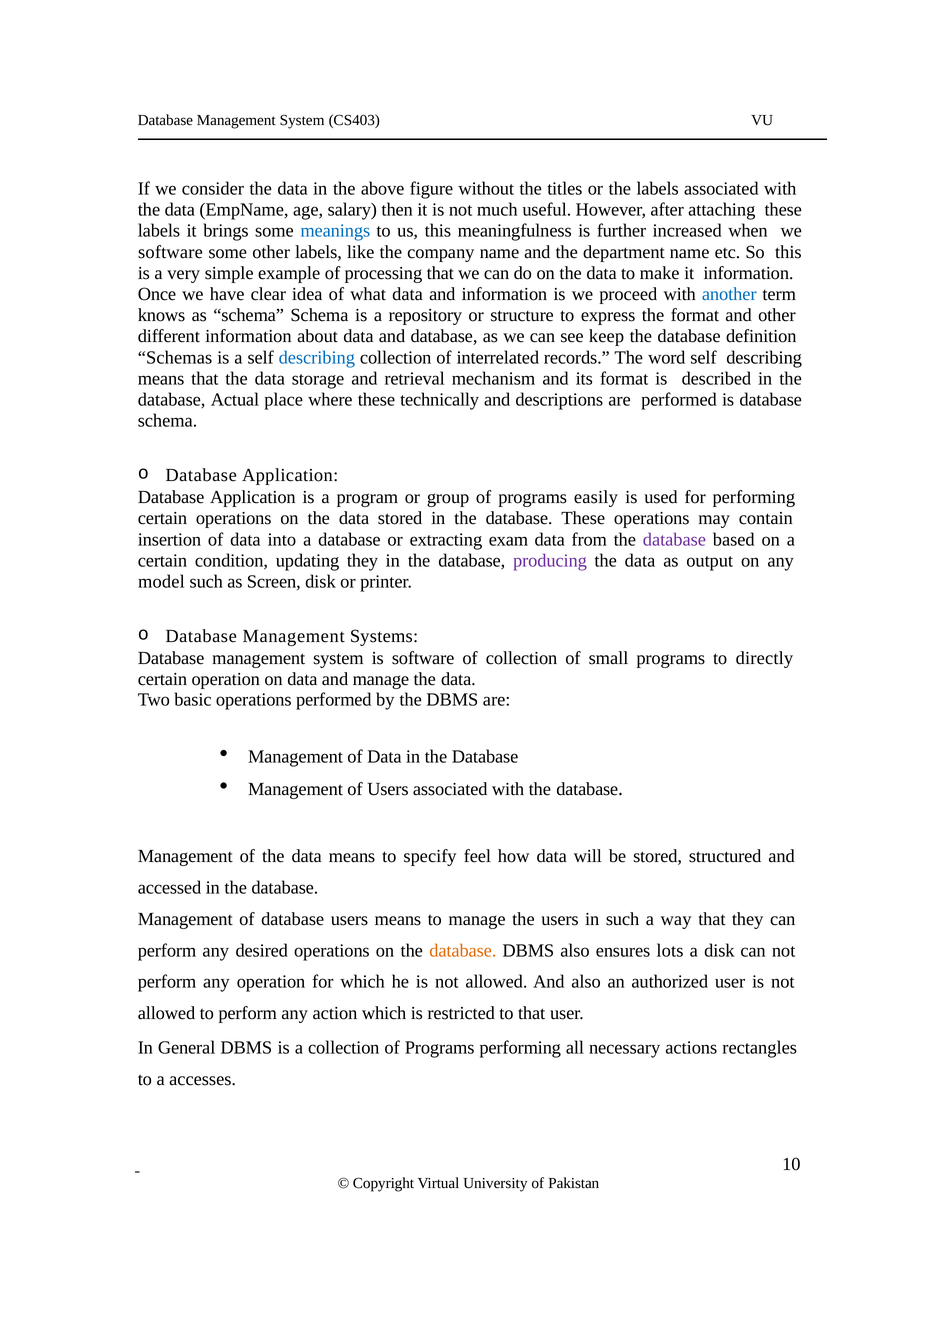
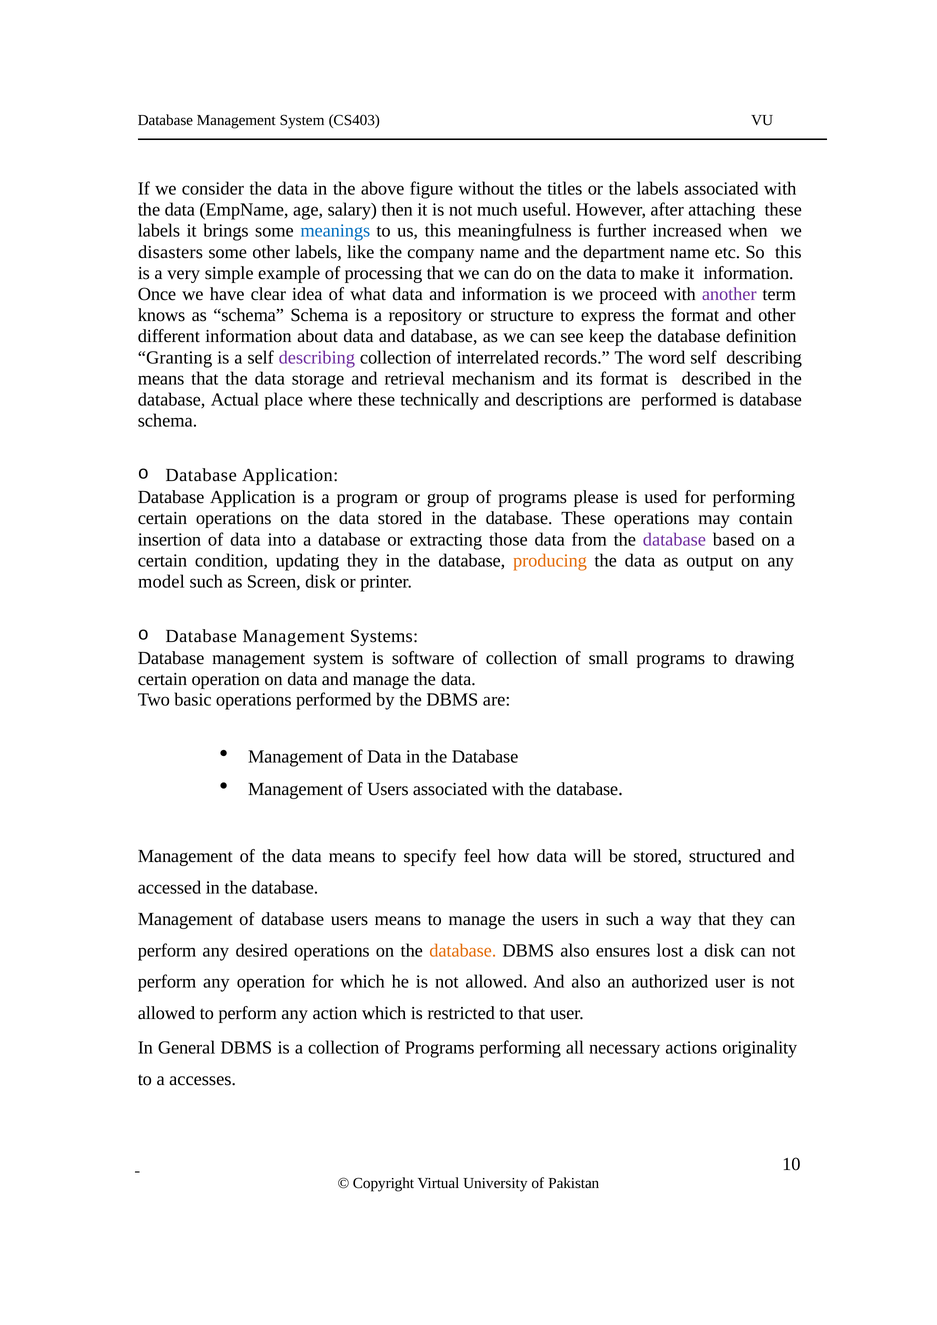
software: software -> disasters (170, 252)
another colour: blue -> purple (729, 294)
Schemas: Schemas -> Granting (175, 358)
describing colour: blue -> purple (317, 358)
easily: easily -> please (596, 498)
exam: exam -> those (508, 540)
producing colour: purple -> orange (550, 561)
directly: directly -> drawing (765, 659)
lots: lots -> lost (670, 951)
rectangles: rectangles -> originality (760, 1048)
